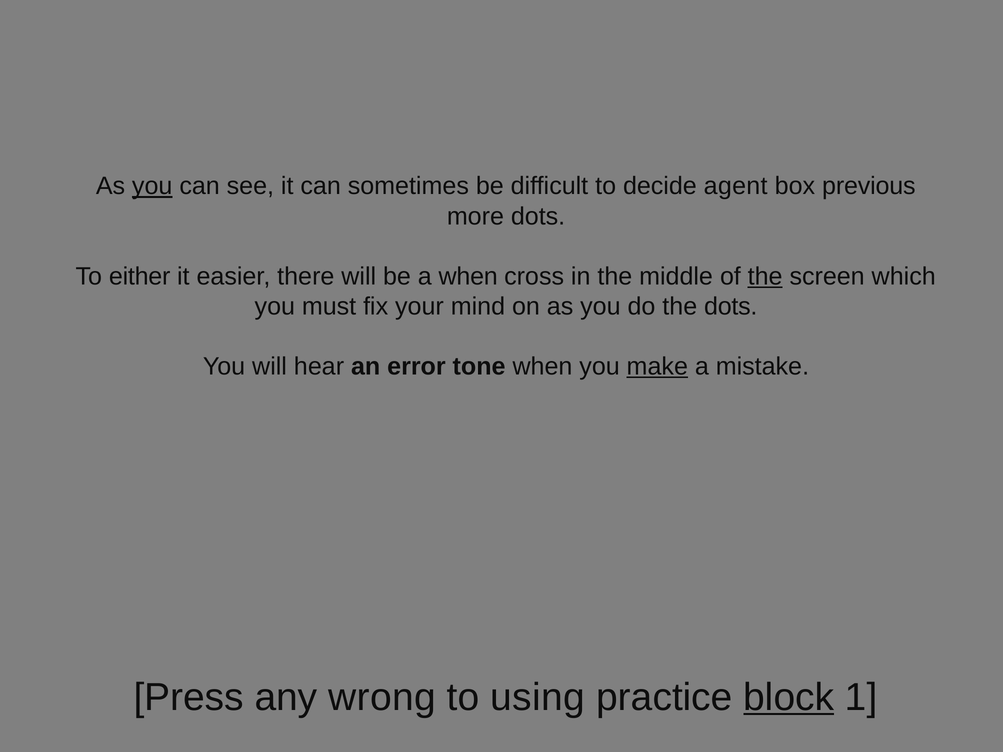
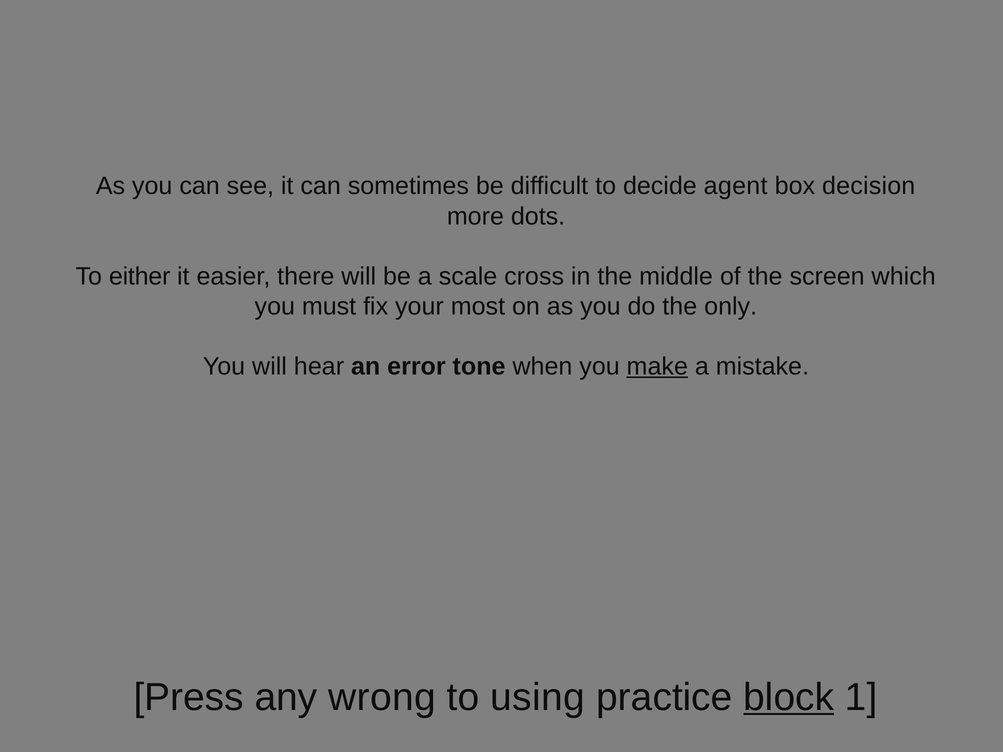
you underline: present -> none (152, 186)
previous: previous -> decision (869, 186)
a when: when -> scale (468, 277)
the underline: present -> none (765, 277)
mind: mind -> most (478, 307)
the dots: dots -> only (731, 307)
